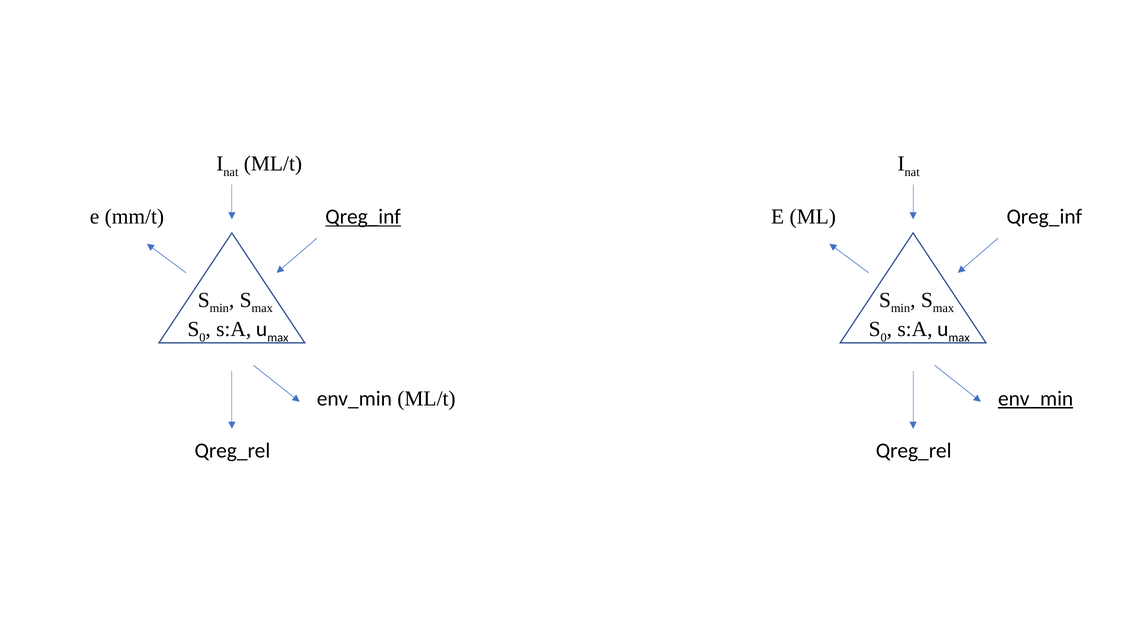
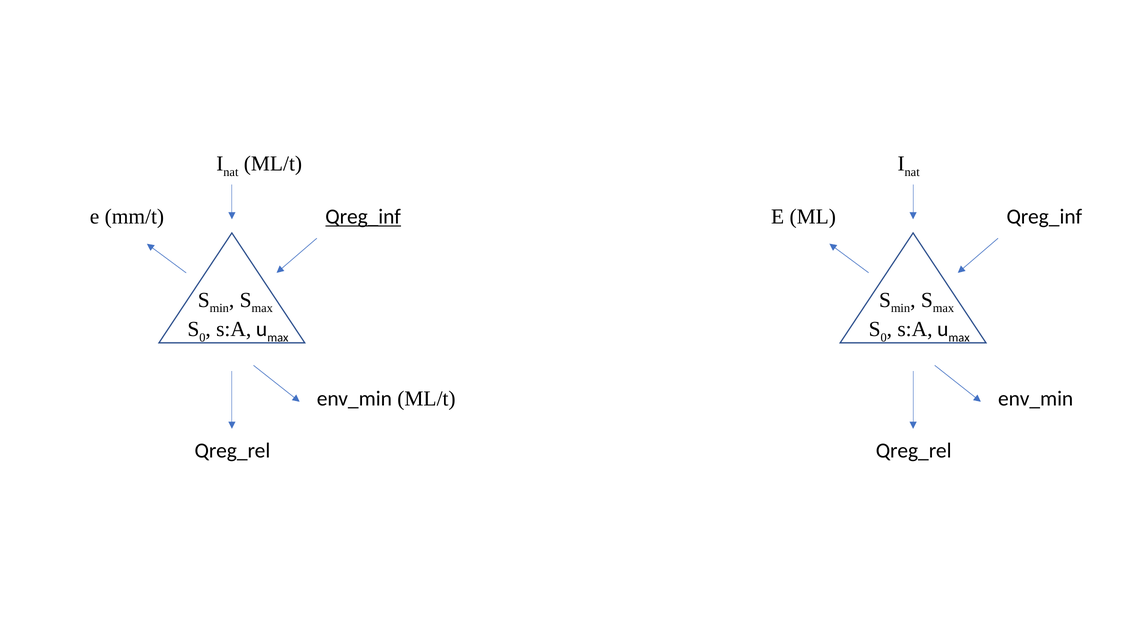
env_min underline: present -> none (1036, 399)
